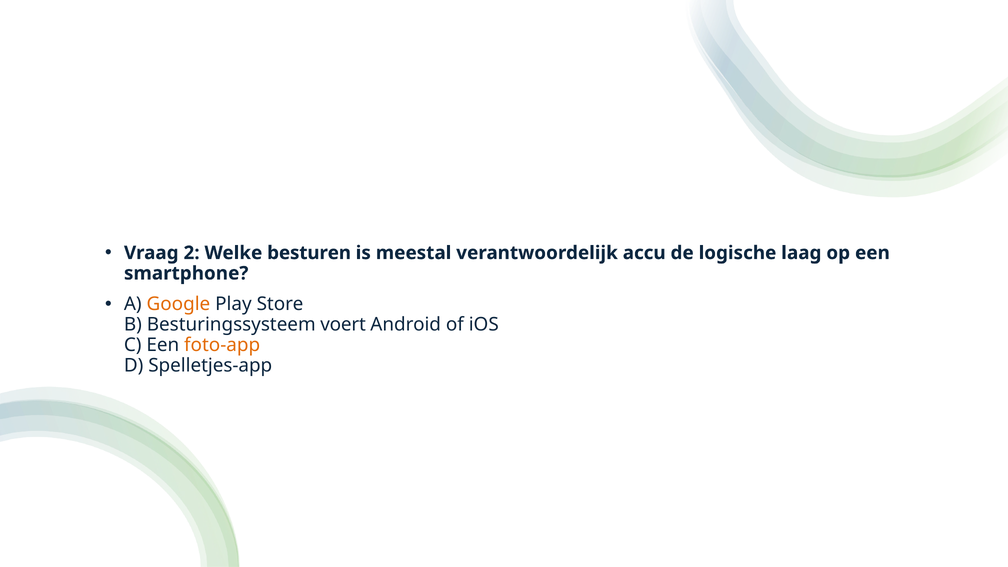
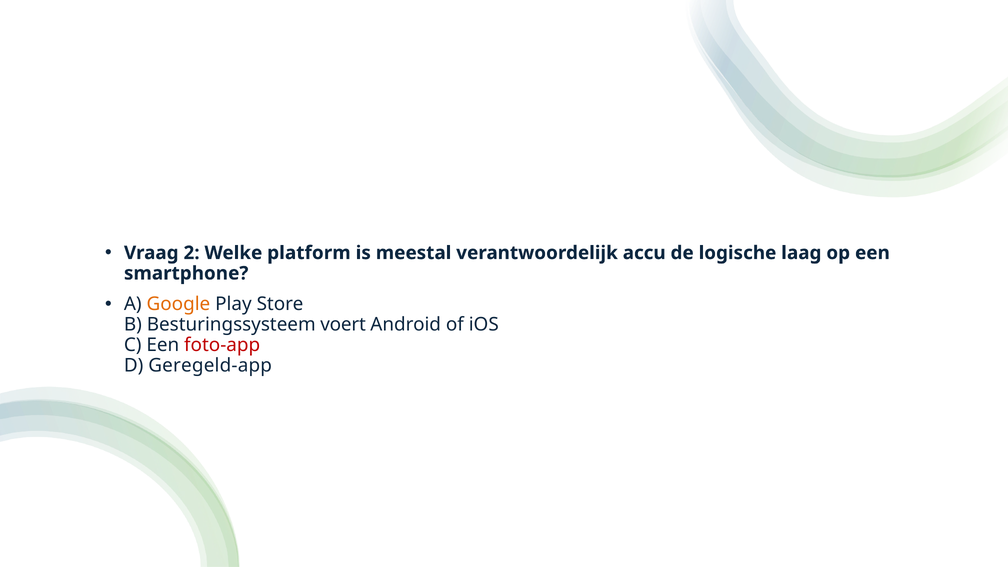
besturen: besturen -> platform (309, 253)
foto-app colour: orange -> red (222, 345)
Spelletjes-app: Spelletjes-app -> Geregeld-app (210, 365)
